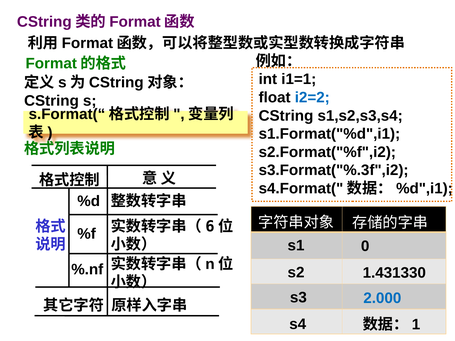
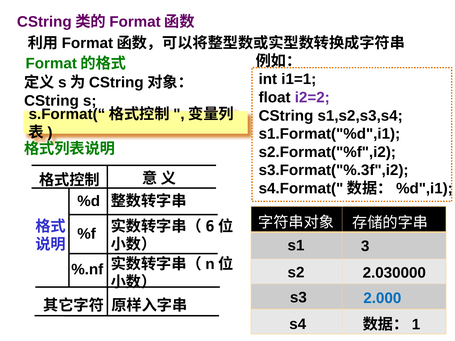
i2=2 colour: blue -> purple (312, 98)
0: 0 -> 3 (365, 246)
1.431330: 1.431330 -> 2.030000 (394, 273)
